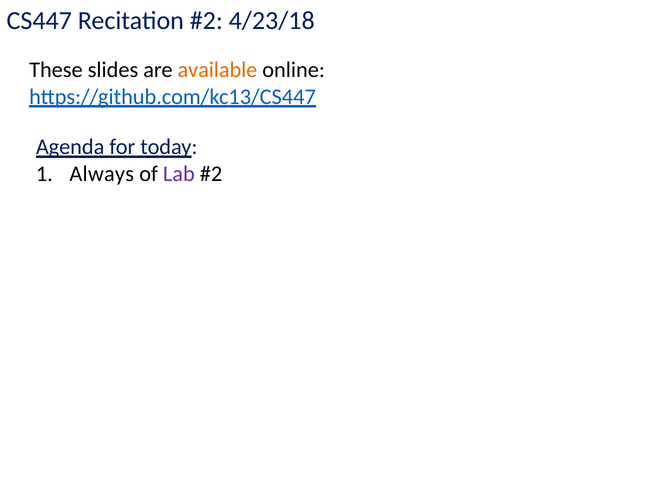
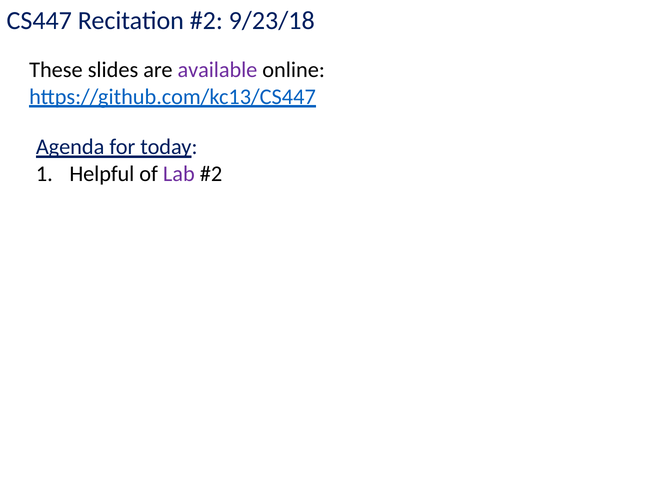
4/23/18: 4/23/18 -> 9/23/18 (272, 21)
available colour: orange -> purple (217, 70)
Always: Always -> Helpful (102, 174)
